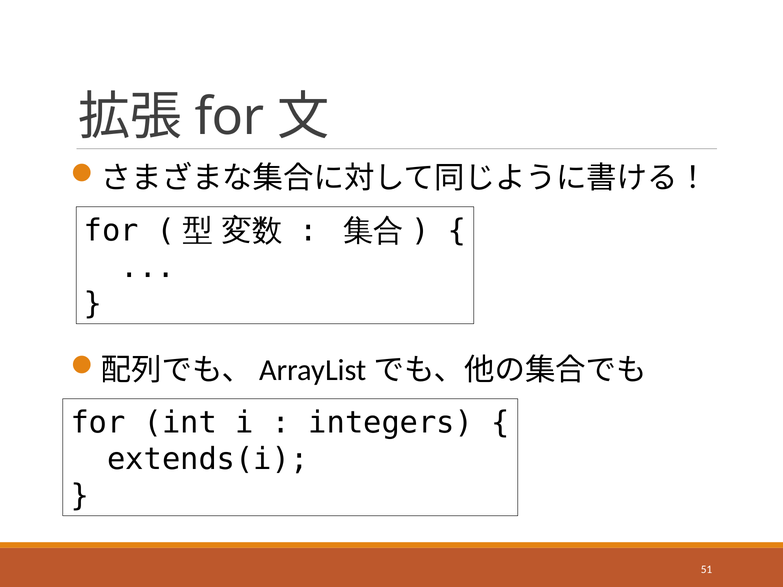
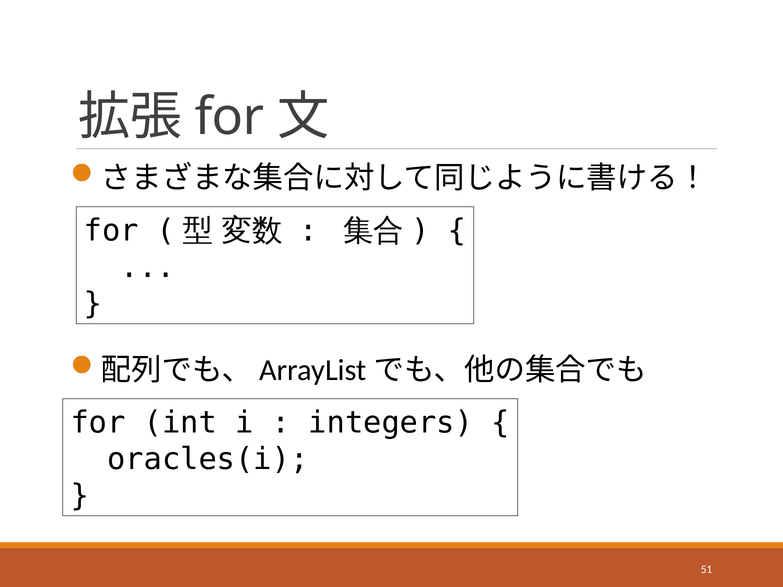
extends(i: extends(i -> oracles(i (208, 460)
